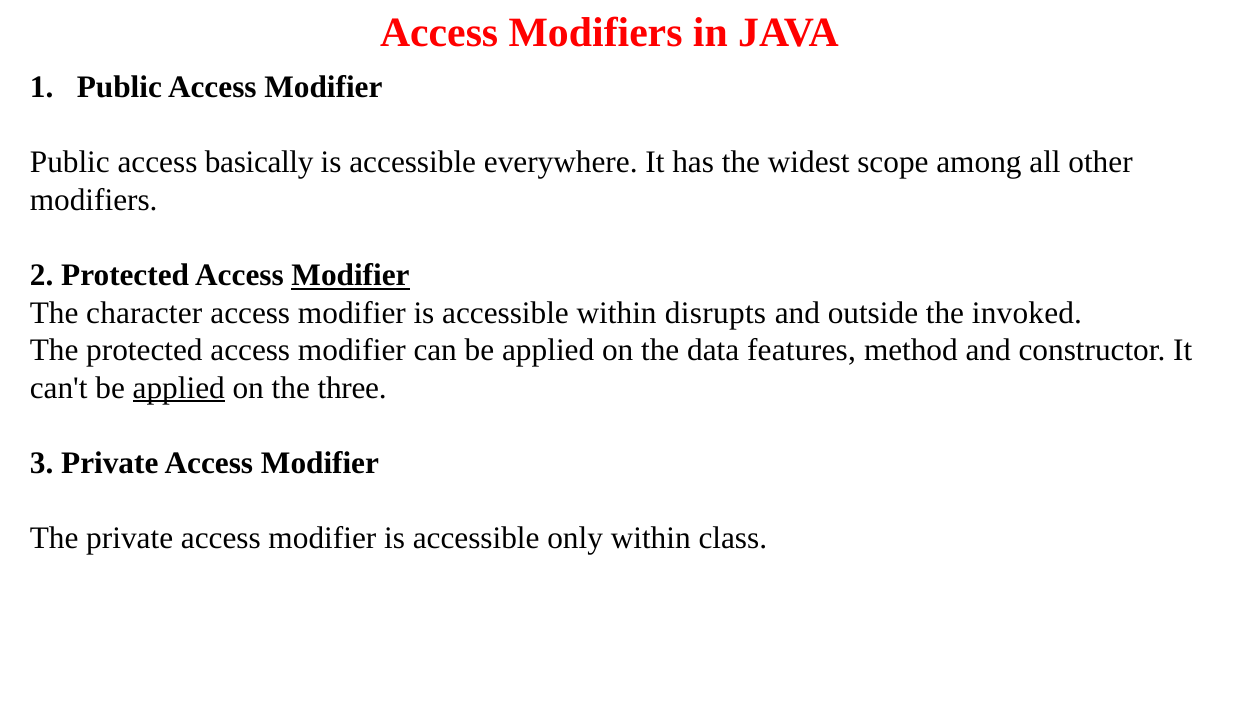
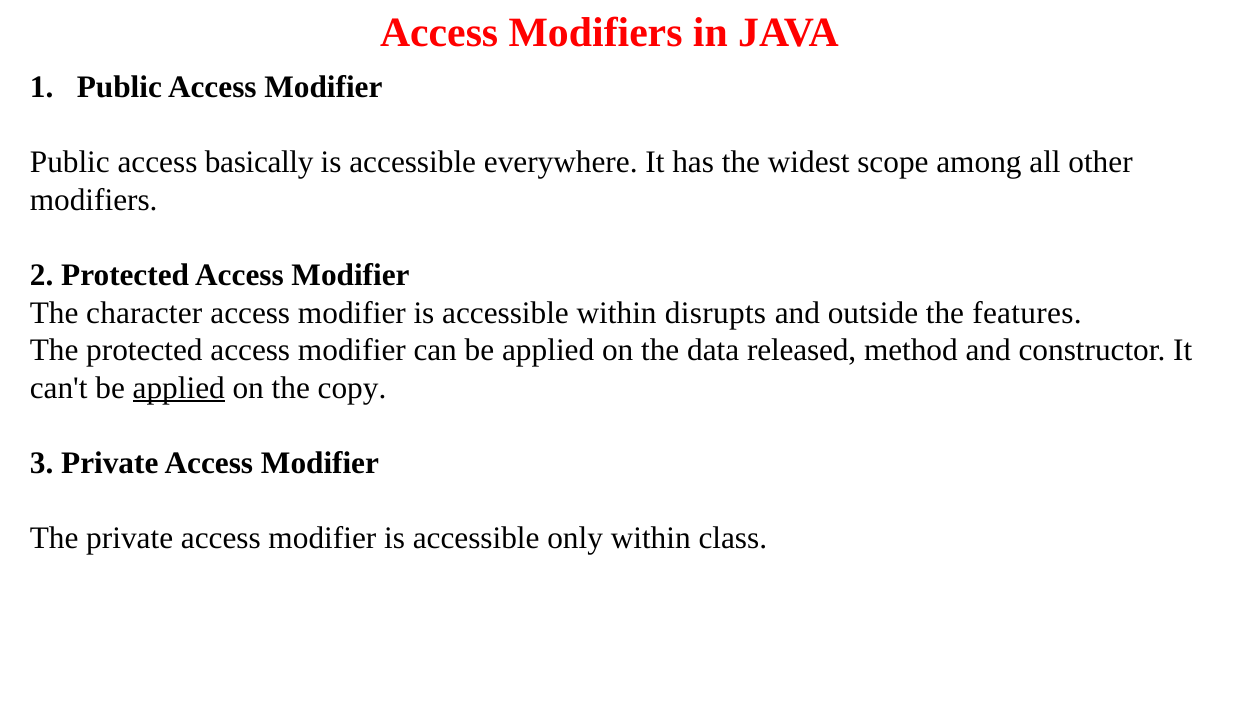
Modifier underline: present -> none (351, 275)
invoked: invoked -> features (1027, 313)
features: features -> released (802, 350)
three: three -> copy (352, 388)
